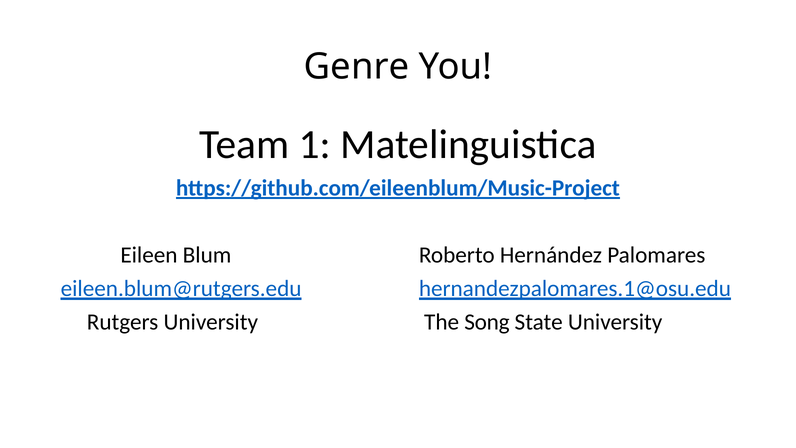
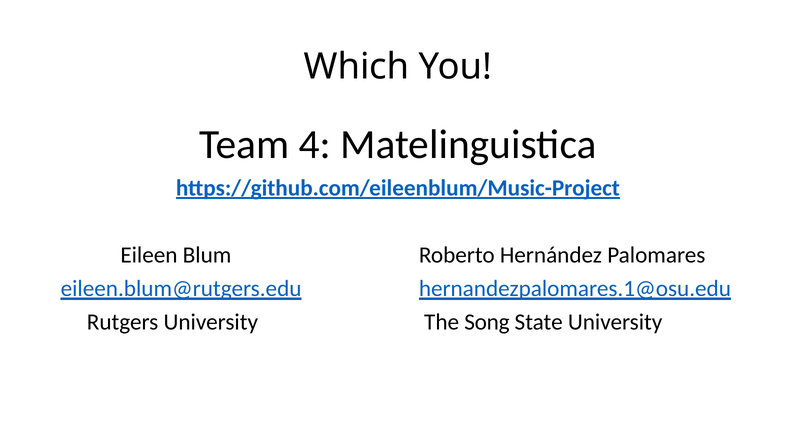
Genre: Genre -> Which (357, 67)
1: 1 -> 4 (315, 144)
